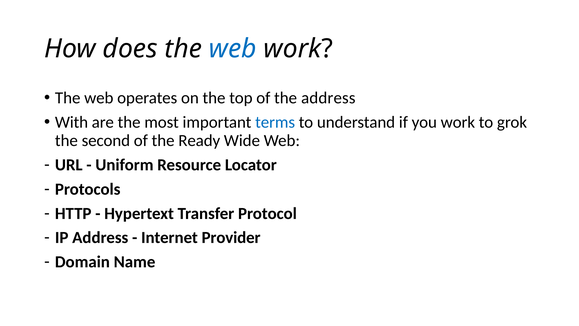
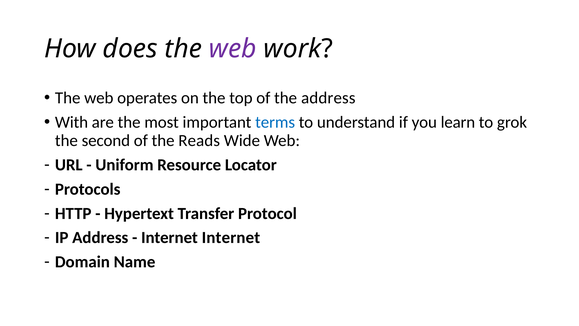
web colour: blue -> purple (233, 49)
you work: work -> learn (458, 122)
Ready: Ready -> Reads (199, 140)
Internet Provider: Provider -> Internet (231, 238)
